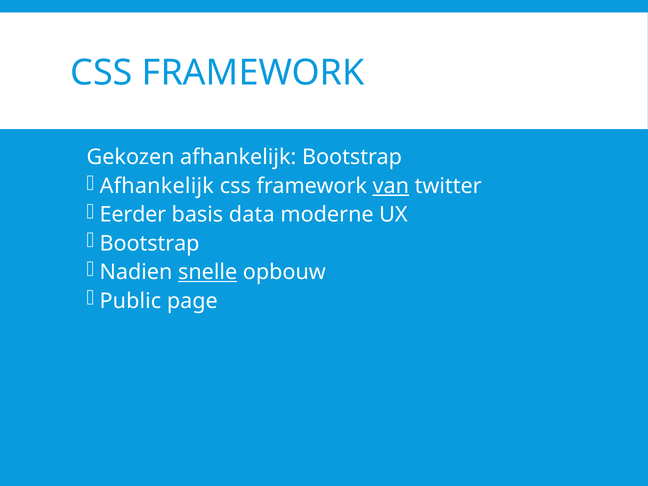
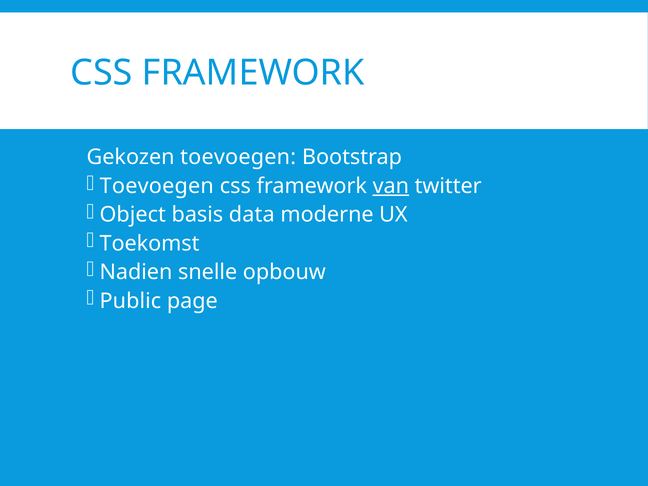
Gekozen afhankelijk: afhankelijk -> toevoegen (238, 157)
Afhankelijk: Afhankelijk -> Toevoegen (157, 186)
Eerder: Eerder -> Object (133, 215)
Bootstrap: Bootstrap -> Toekomst (150, 244)
snelle underline: present -> none (208, 272)
